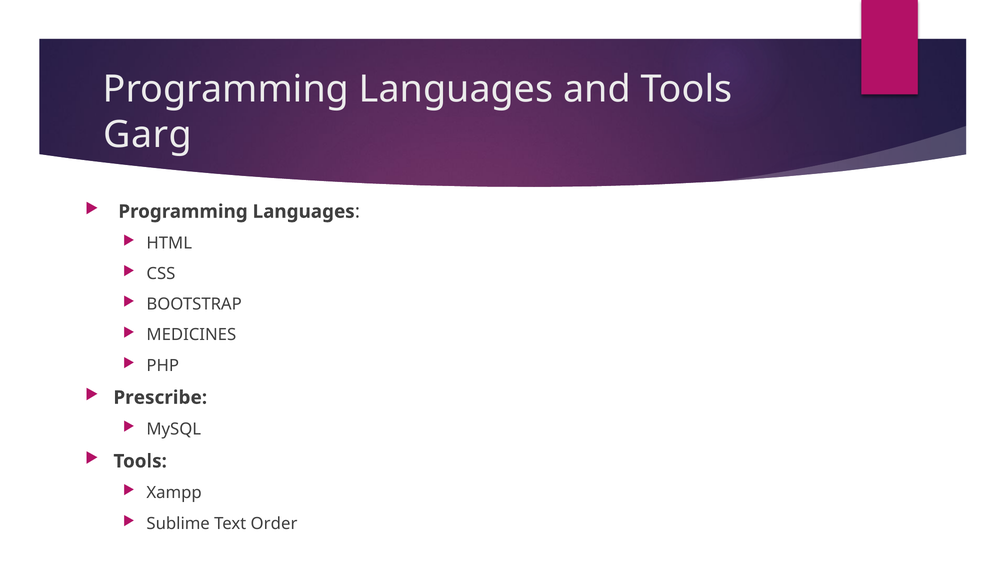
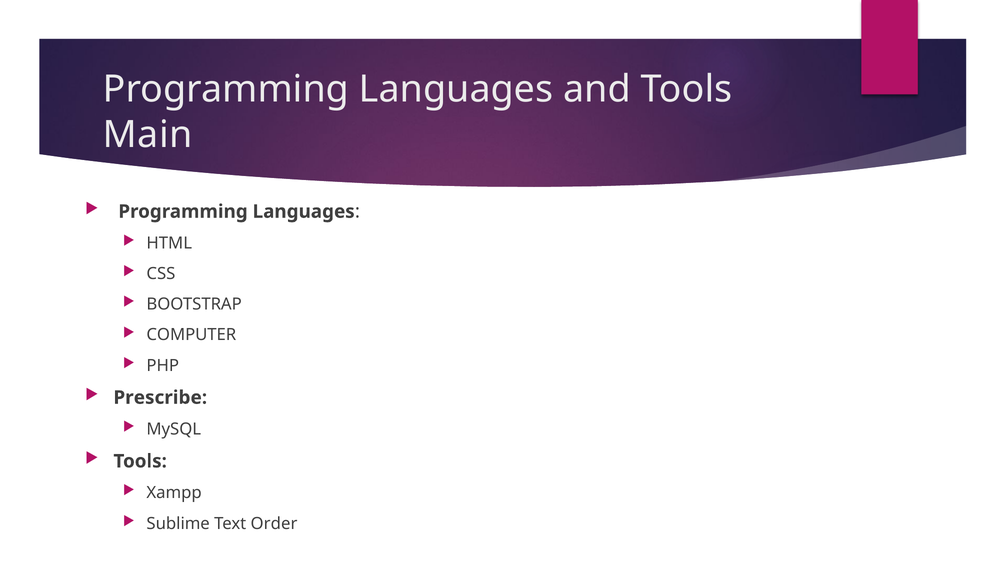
Garg: Garg -> Main (148, 135)
MEDICINES: MEDICINES -> COMPUTER (191, 335)
